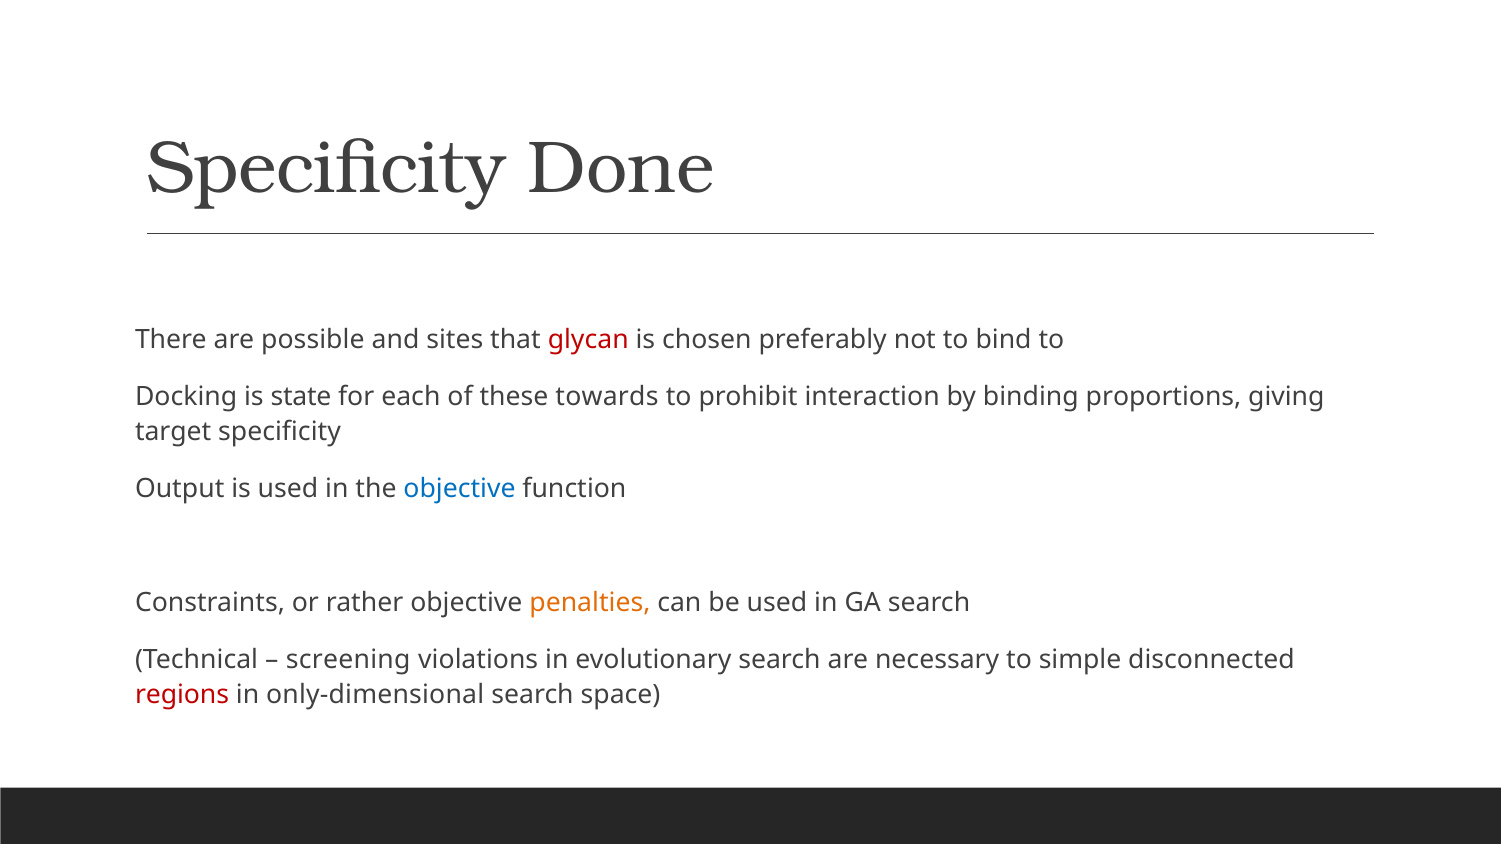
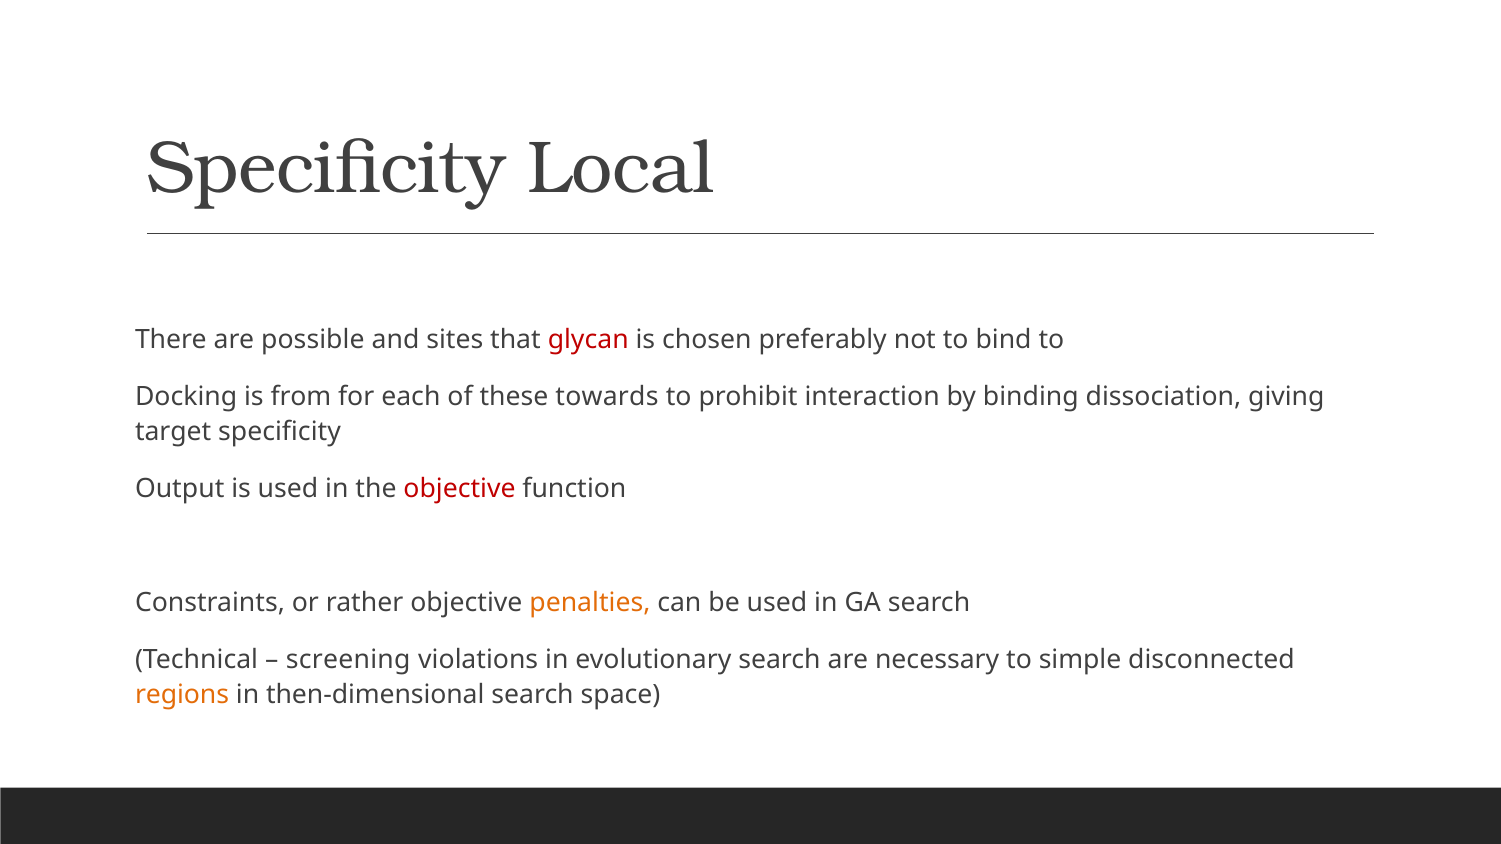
Done: Done -> Local (621, 168)
state: state -> from (301, 397)
proportions: proportions -> dissociation (1163, 397)
objective colour: blue -> red (460, 489)
regions colour: red -> orange (182, 695)
only-dimensional: only-dimensional -> then-dimensional (375, 695)
